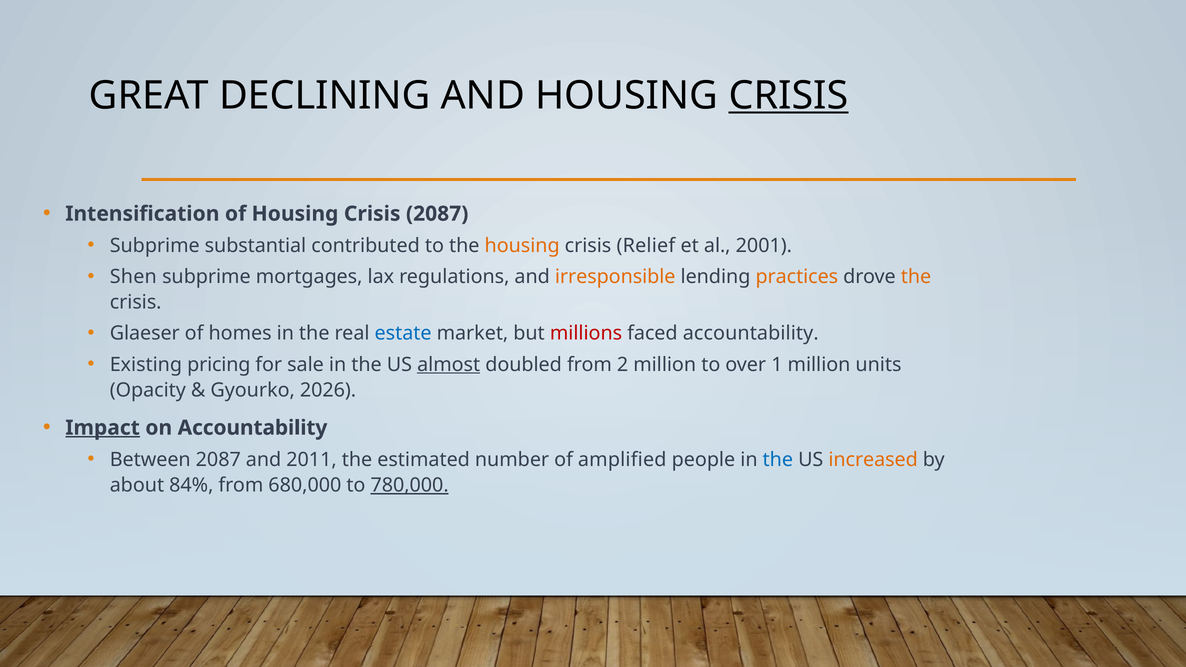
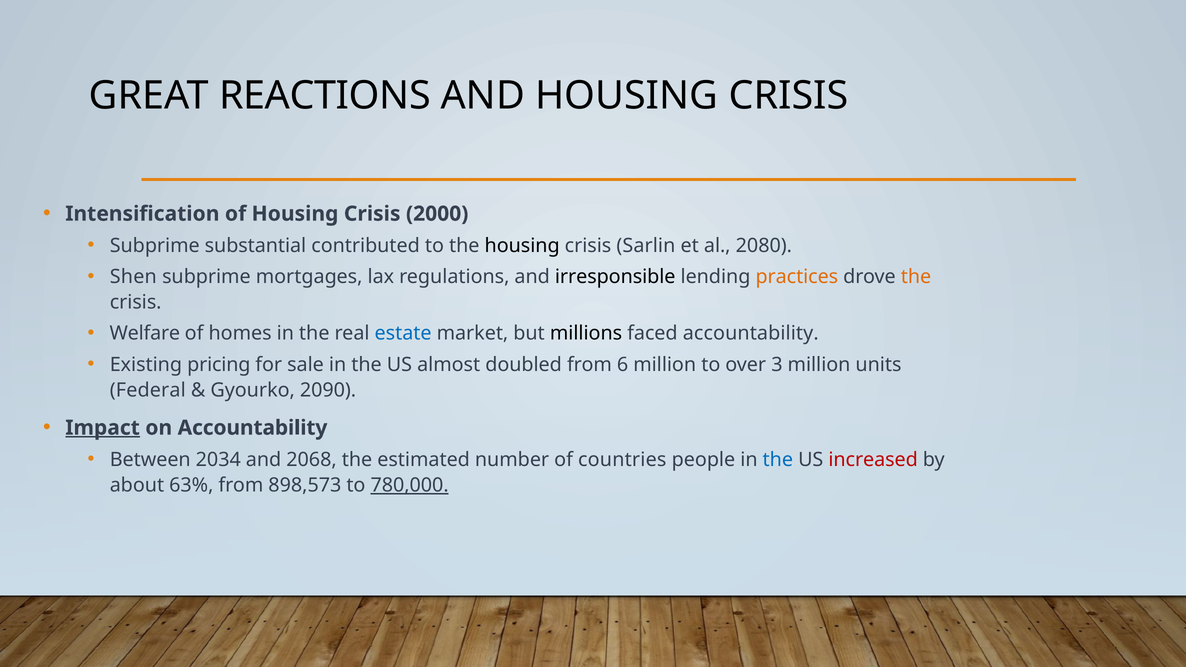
DECLINING: DECLINING -> REACTIONS (325, 96)
CRISIS underline: present -> none (788, 96)
Crisis 2087: 2087 -> 2000 (437, 214)
housing colour: orange -> black (522, 246)
Relief: Relief -> Sarlin (646, 246)
2001: 2001 -> 2080 (764, 246)
irresponsible colour: orange -> black (615, 277)
Glaeser: Glaeser -> Welfare (145, 333)
millions colour: red -> black (586, 333)
almost underline: present -> none (449, 365)
2: 2 -> 6 (623, 365)
1: 1 -> 3 (777, 365)
Opacity: Opacity -> Federal (148, 390)
2026: 2026 -> 2090 (328, 390)
Between 2087: 2087 -> 2034 (218, 460)
2011: 2011 -> 2068 (312, 460)
amplified: amplified -> countries (622, 460)
increased colour: orange -> red (873, 460)
84%: 84% -> 63% (191, 485)
680,000: 680,000 -> 898,573 (305, 485)
